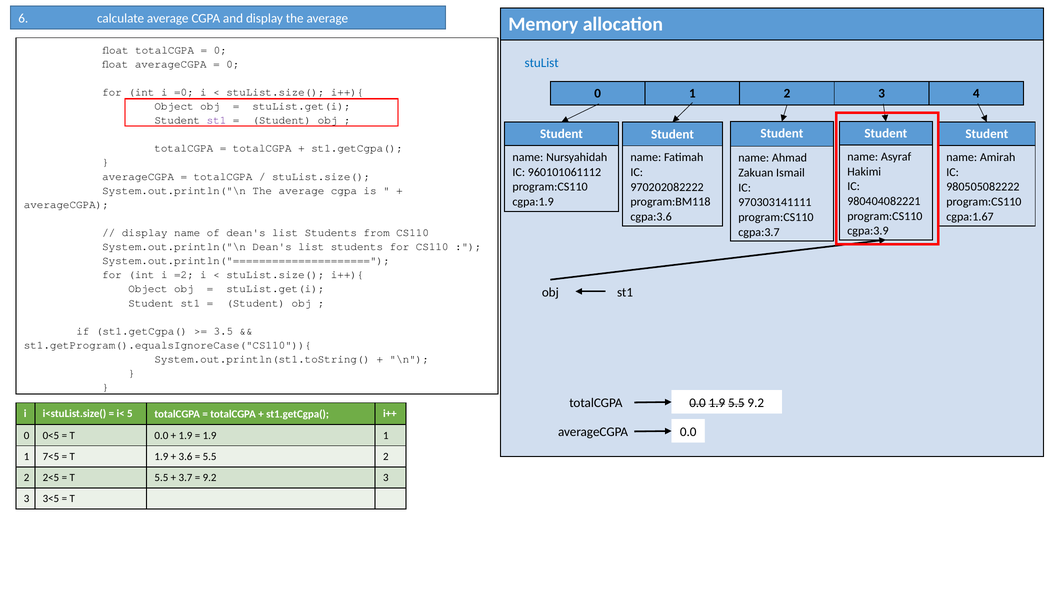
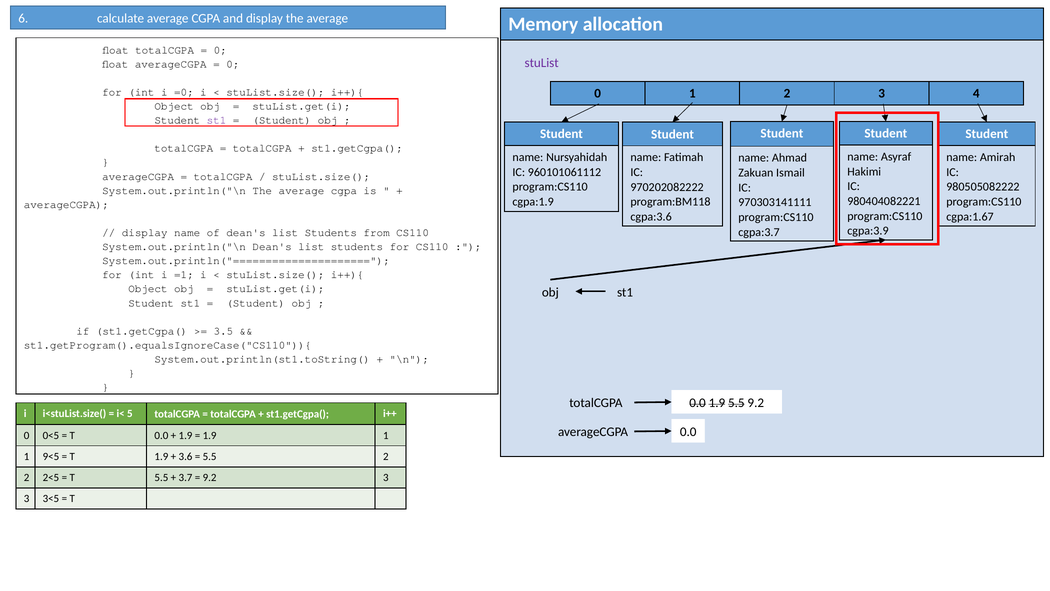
stuList colour: blue -> purple (542, 63)
=2: =2 -> =1 (184, 275)
7<5: 7<5 -> 9<5 (51, 456)
